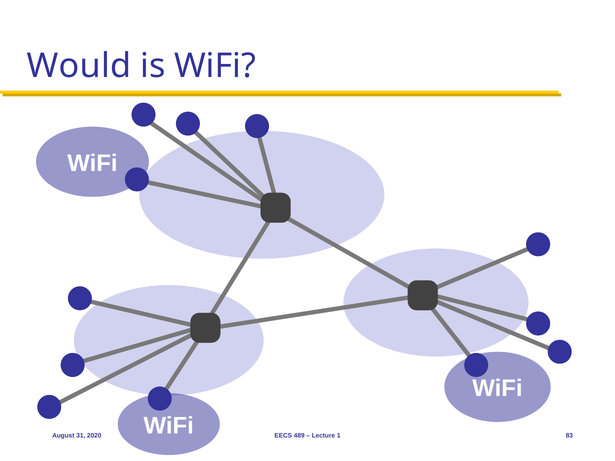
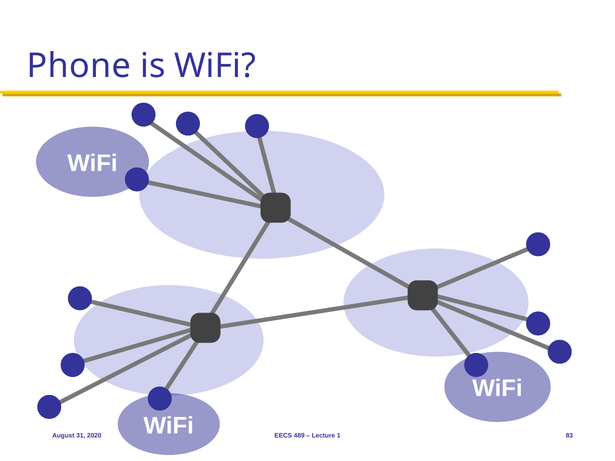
Would: Would -> Phone (79, 66)
